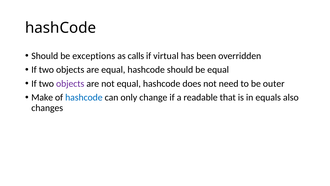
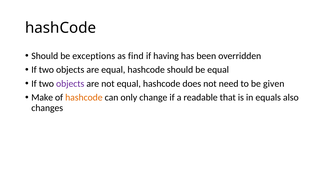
calls: calls -> find (136, 56)
virtual: virtual -> having (166, 56)
outer: outer -> given (274, 83)
hashcode colour: blue -> orange (84, 97)
